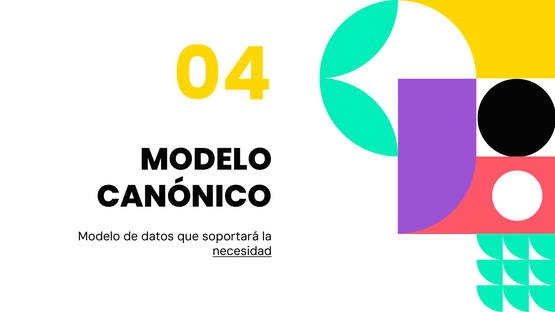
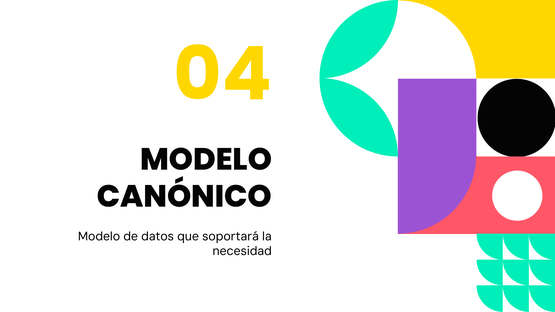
necesidad underline: present -> none (242, 251)
